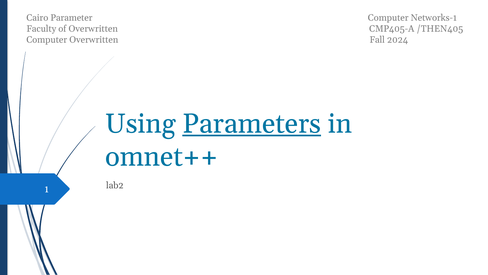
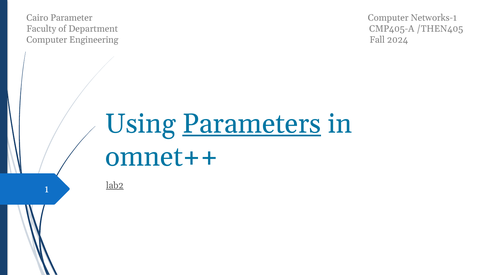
of Overwritten: Overwritten -> Department (93, 29)
Computer Overwritten: Overwritten -> Engineering (94, 40)
lab2 underline: none -> present (115, 185)
